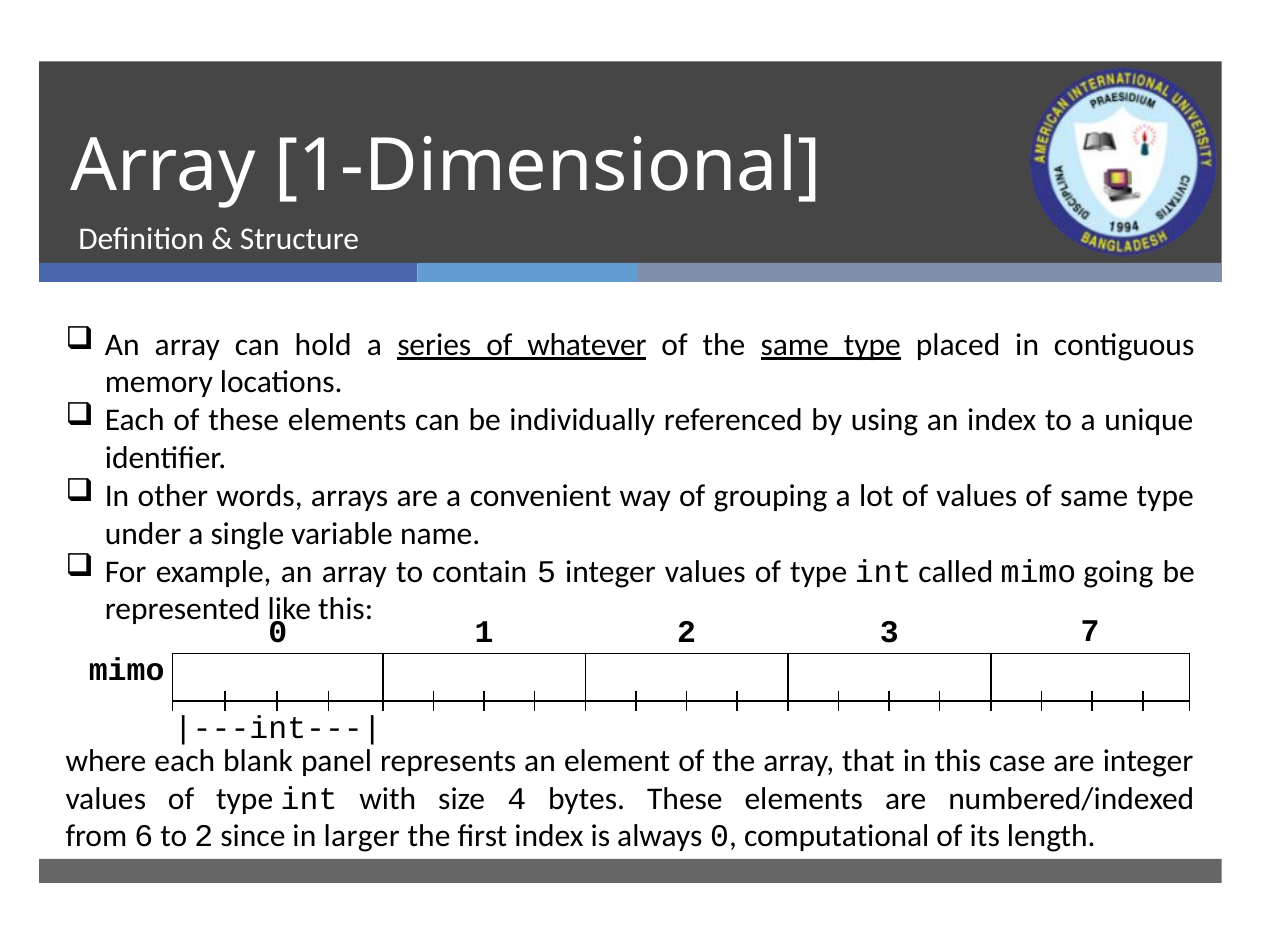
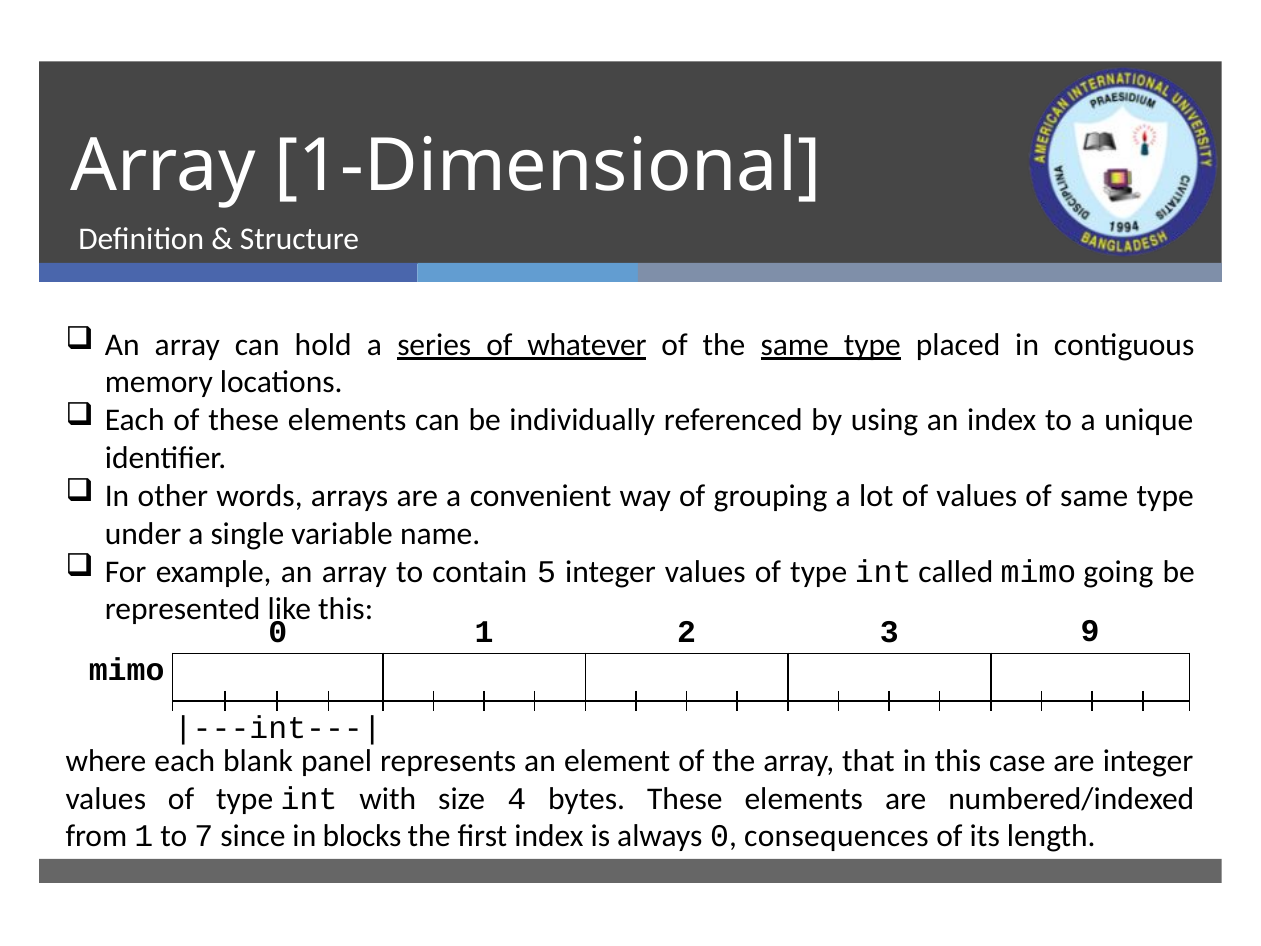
7: 7 -> 9 (1090, 631)
from 6: 6 -> 1 (144, 836)
to 2: 2 -> 7 (204, 836)
larger: larger -> blocks (362, 836)
computational: computational -> consequences (836, 836)
